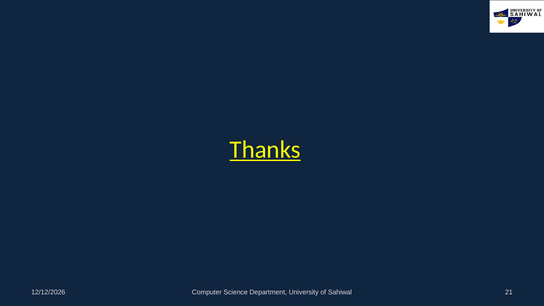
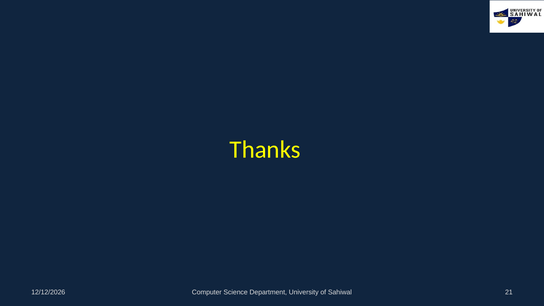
Thanks underline: present -> none (265, 150)
